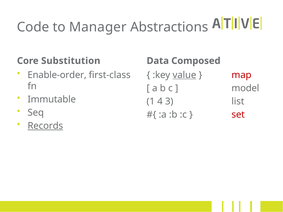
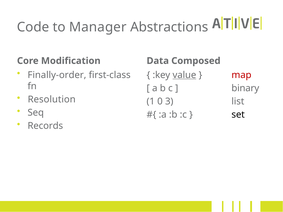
Substitution: Substitution -> Modification (71, 61)
Enable-order: Enable-order -> Finally-order (57, 75)
model: model -> binary (245, 88)
Immutable: Immutable -> Resolution (52, 100)
4: 4 -> 0 (160, 101)
set colour: red -> black (238, 115)
Records underline: present -> none (45, 126)
